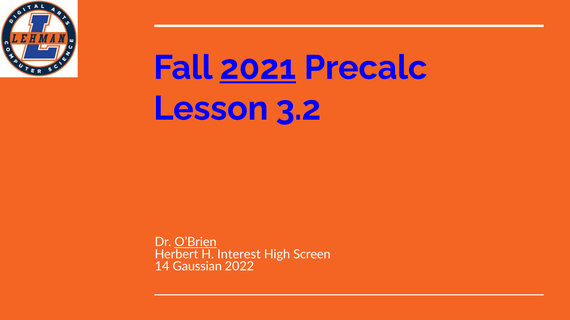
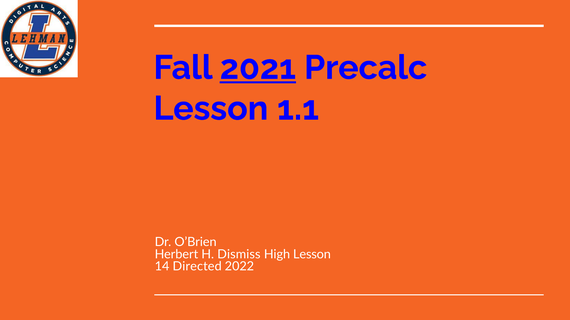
3.2: 3.2 -> 1.1 (298, 109)
O’Brien underline: present -> none (196, 243)
Interest: Interest -> Dismiss (239, 255)
High Screen: Screen -> Lesson (312, 255)
Gaussian: Gaussian -> Directed (197, 267)
